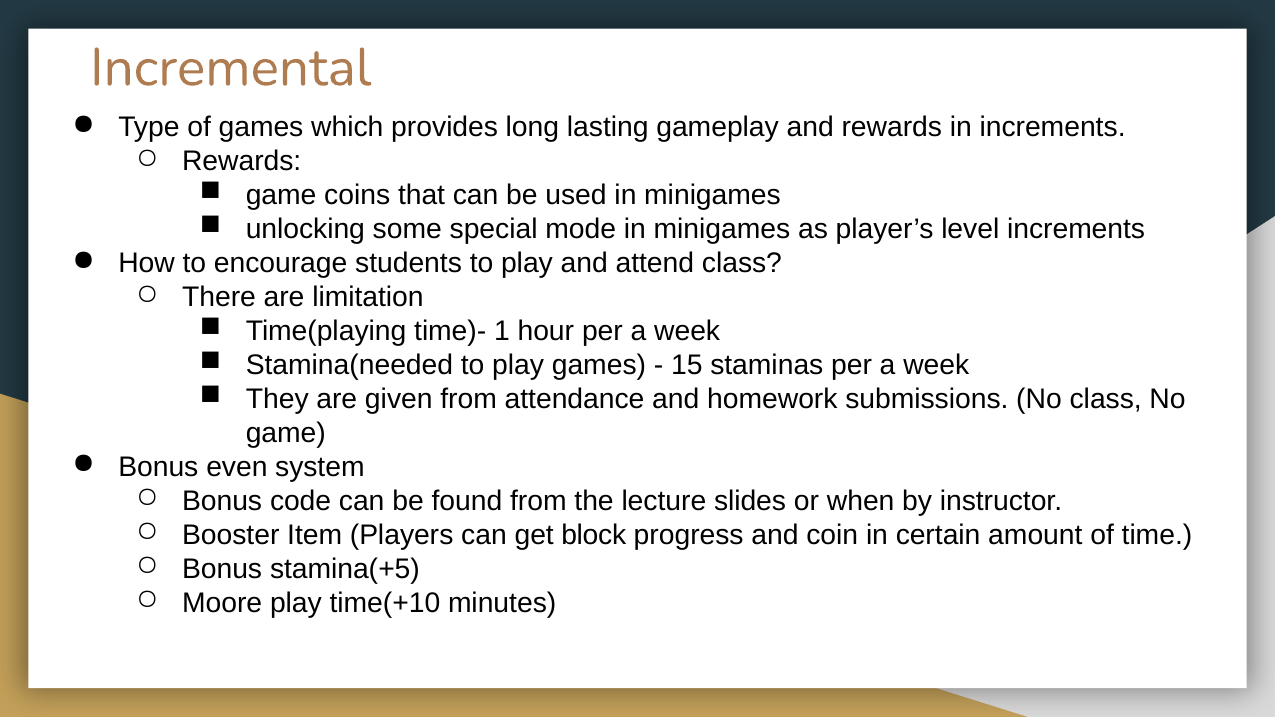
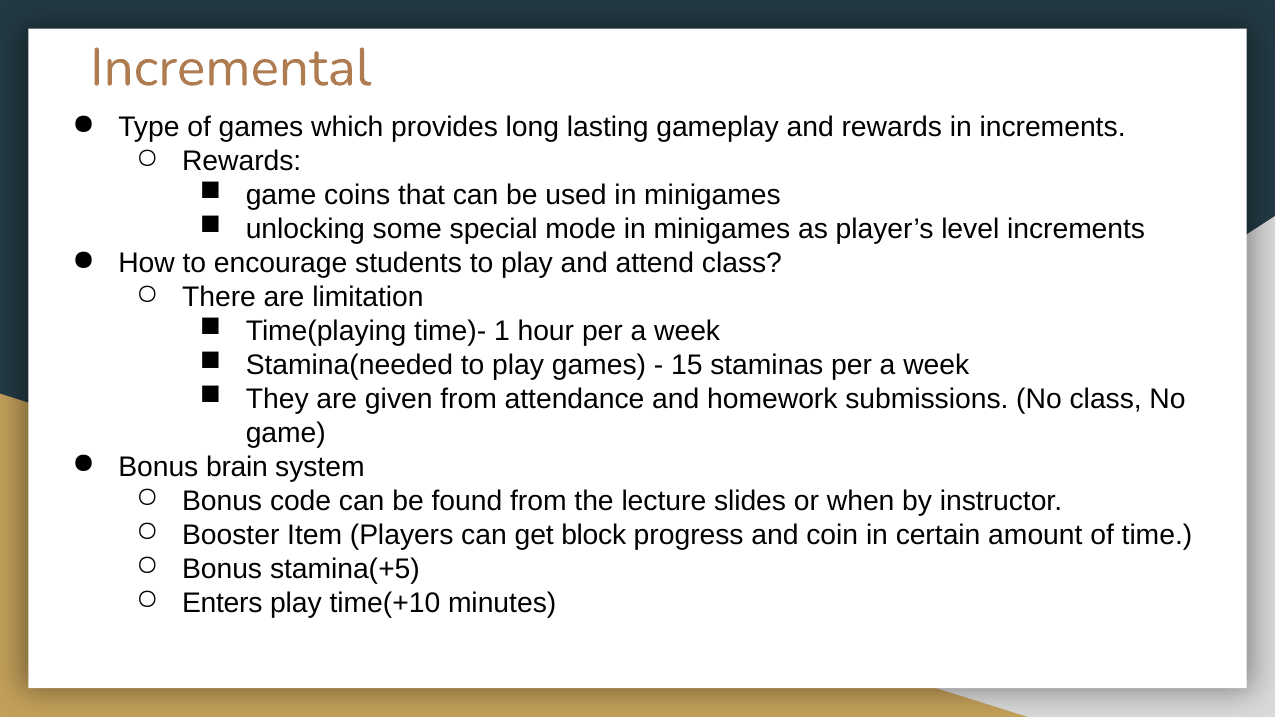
even: even -> brain (237, 467)
Moore: Moore -> Enters (222, 603)
